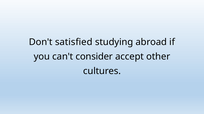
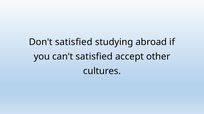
can't consider: consider -> satisfied (94, 57)
